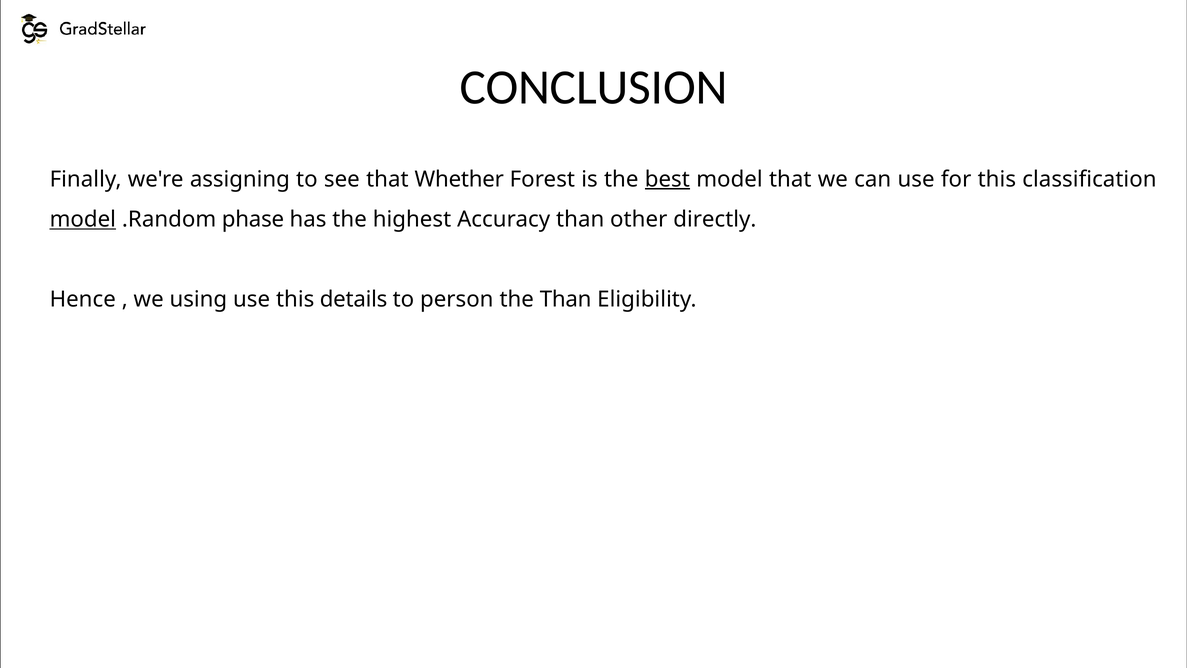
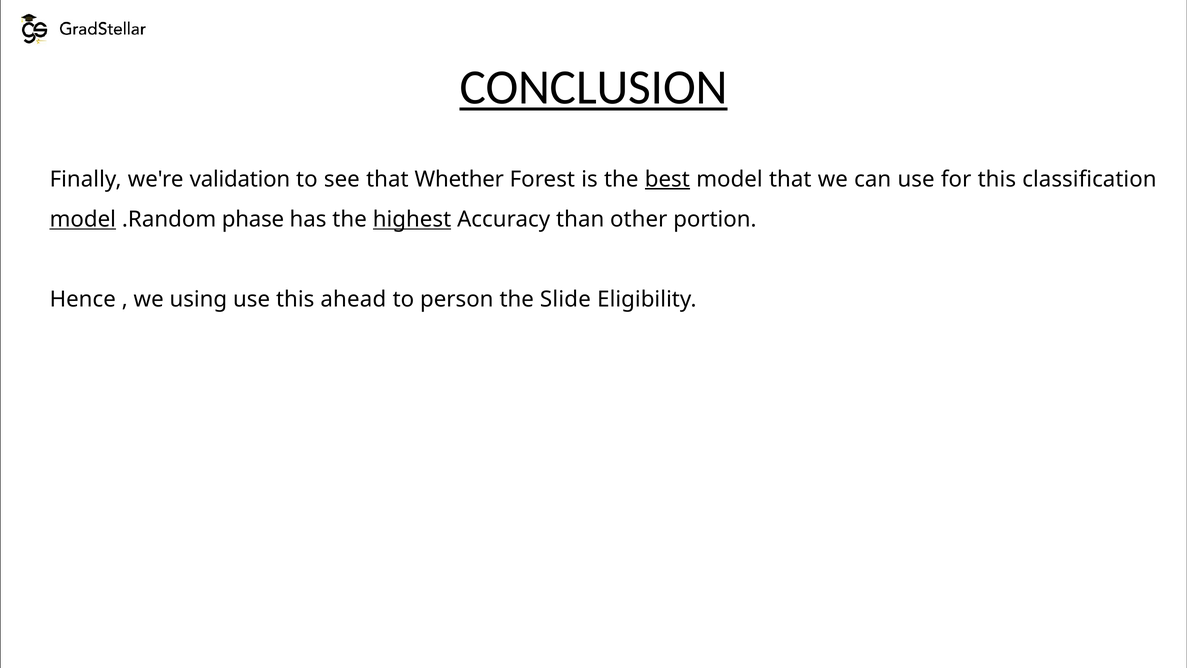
CONCLUSION underline: none -> present (594, 88)
assigning: assigning -> validation (240, 179)
highest underline: none -> present (412, 219)
directly: directly -> portion (715, 219)
details: details -> ahead (353, 299)
the Than: Than -> Slide (565, 299)
